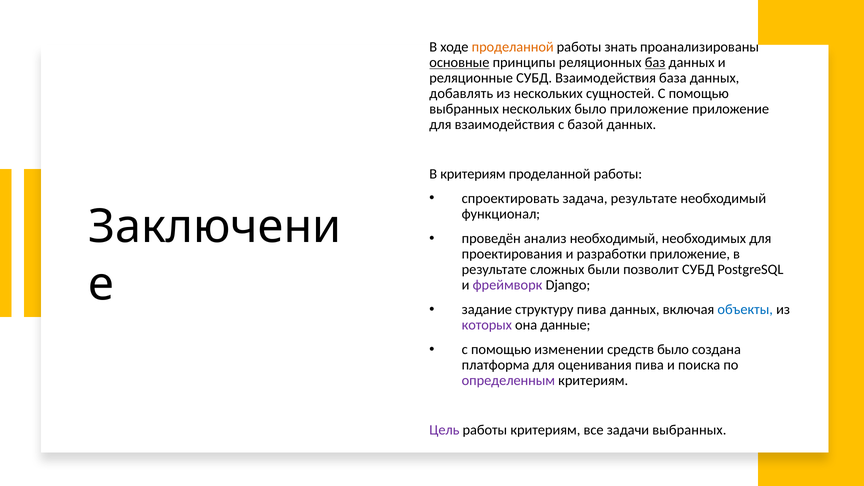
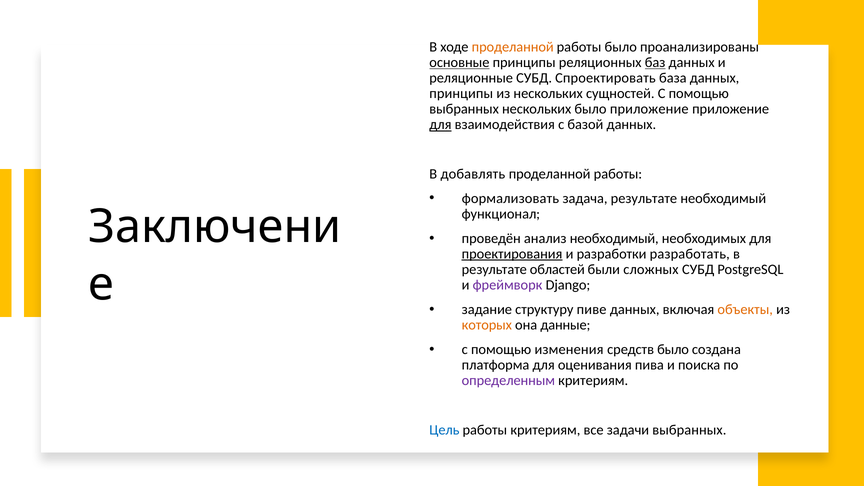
работы знать: знать -> было (621, 47)
СУБД Взаимодействия: Взаимодействия -> Спроектировать (605, 78)
добавлять: добавлять -> принципы (461, 94)
для underline: none -> present (440, 125)
В критериям: критериям -> добавлять (473, 174)
спроектировать: спроектировать -> формализовать (510, 198)
проектирования underline: none -> present (512, 254)
разработки приложение: приложение -> разработать (690, 254)
сложных: сложных -> областей (557, 270)
позволит: позволит -> сложных (651, 270)
структуру пива: пива -> пиве (592, 310)
объекты colour: blue -> orange (745, 310)
которых colour: purple -> orange (487, 325)
изменении: изменении -> изменения (569, 350)
Цель colour: purple -> blue (444, 430)
